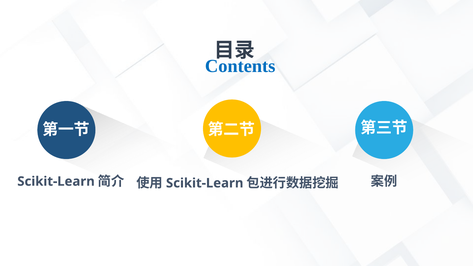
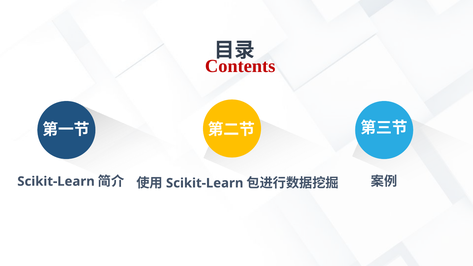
Contents colour: blue -> red (240, 66)
